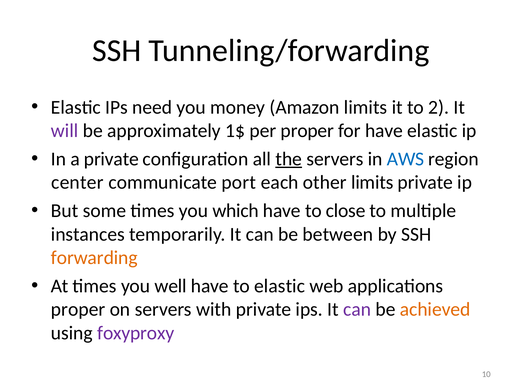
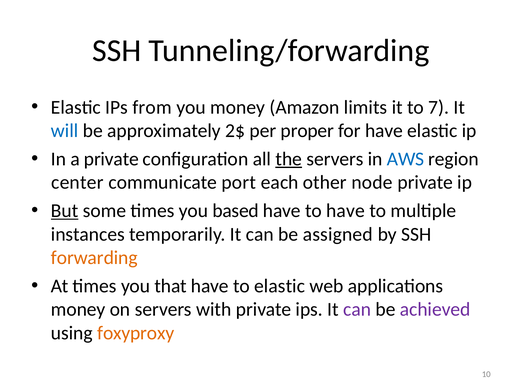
need: need -> from (152, 107)
2: 2 -> 7 (439, 107)
will colour: purple -> blue (65, 131)
1$: 1$ -> 2$ (235, 131)
other limits: limits -> node (372, 182)
But underline: none -> present (65, 210)
which: which -> based (236, 210)
to close: close -> have (345, 210)
between: between -> assigned (338, 234)
well: well -> that (171, 286)
proper: proper -> money (78, 309)
achieved colour: orange -> purple (435, 309)
foxyproxy colour: purple -> orange (136, 333)
